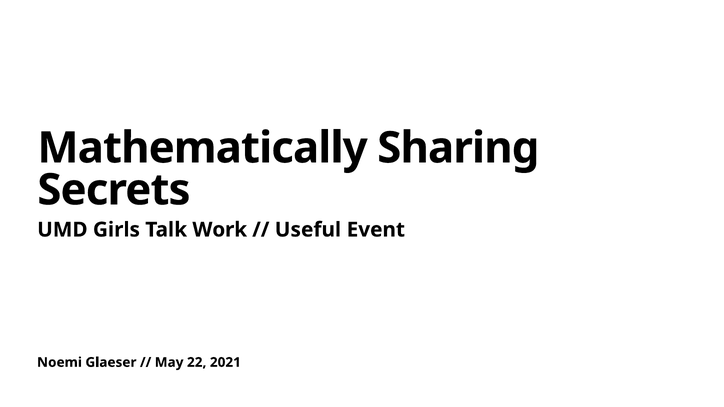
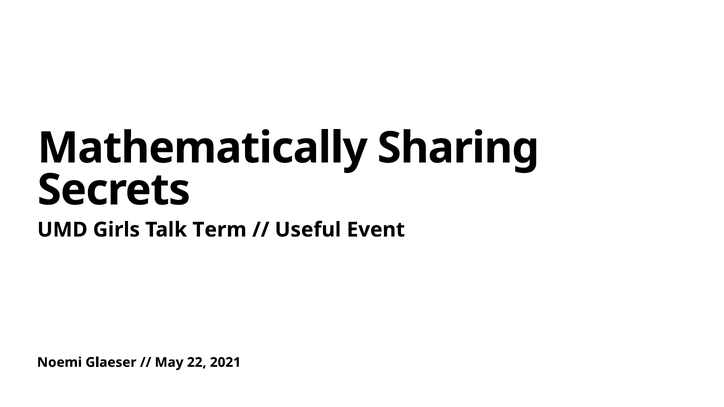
Work: Work -> Term (220, 230)
